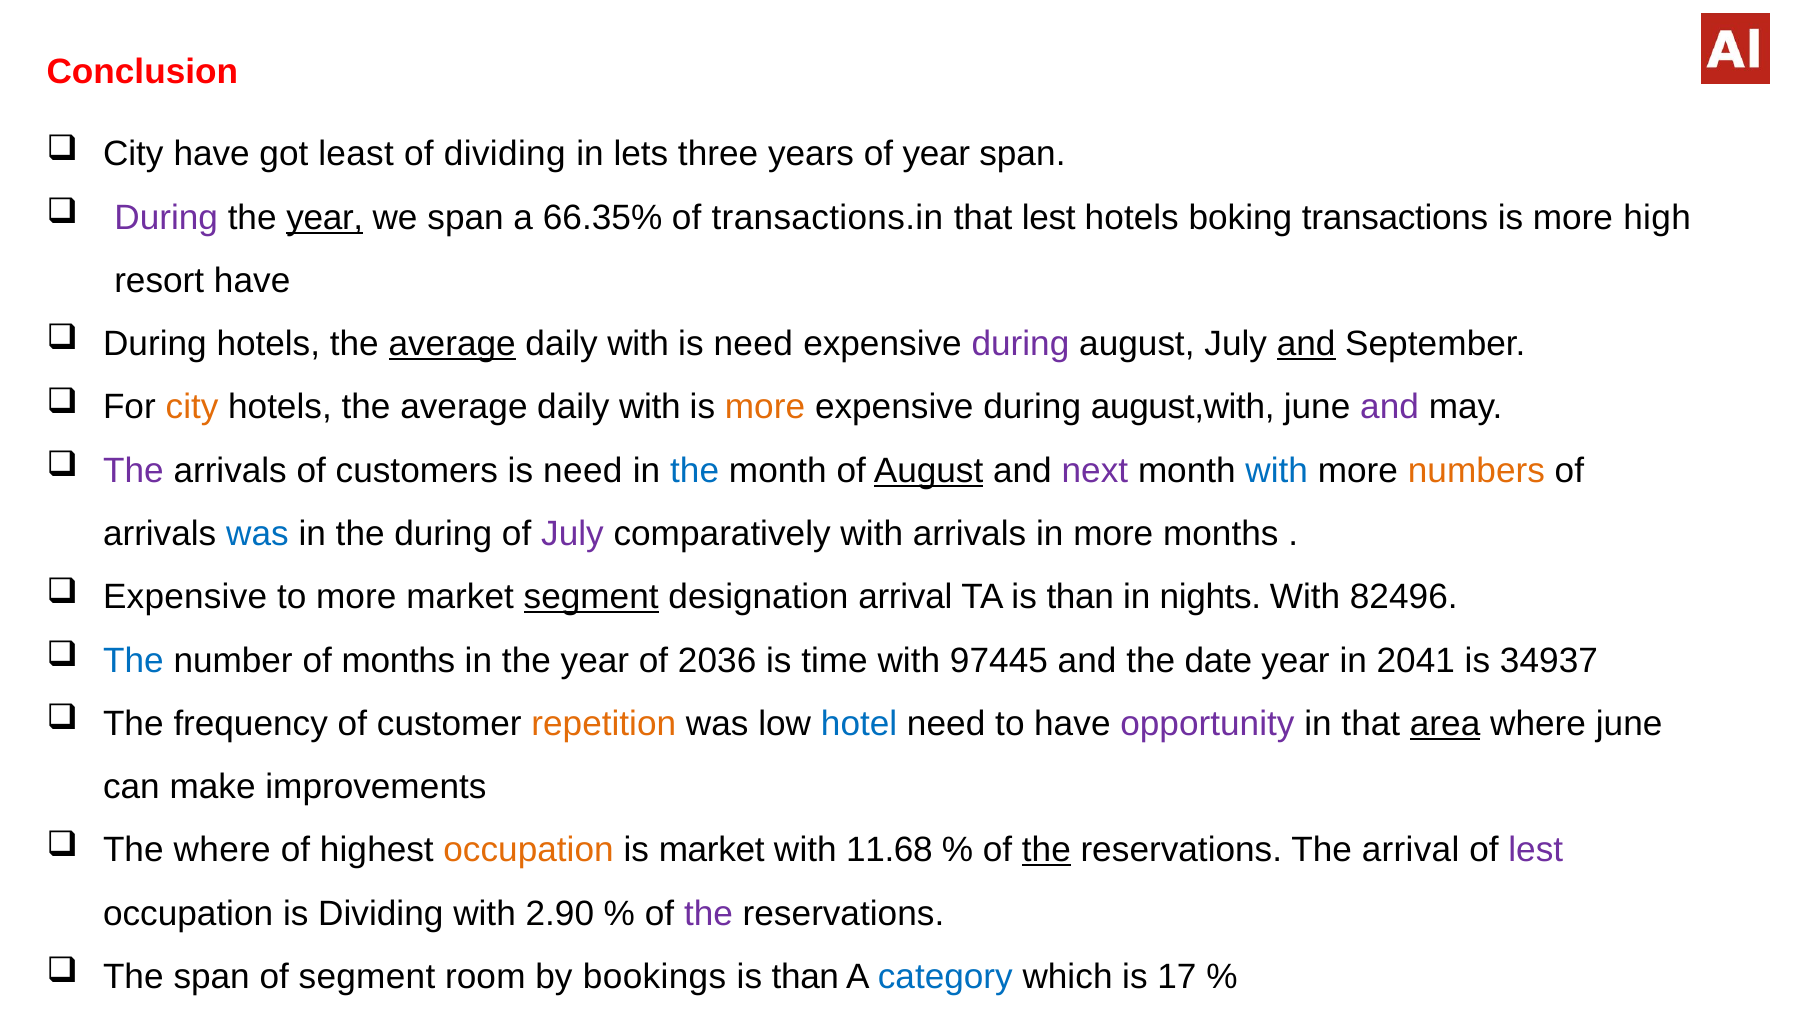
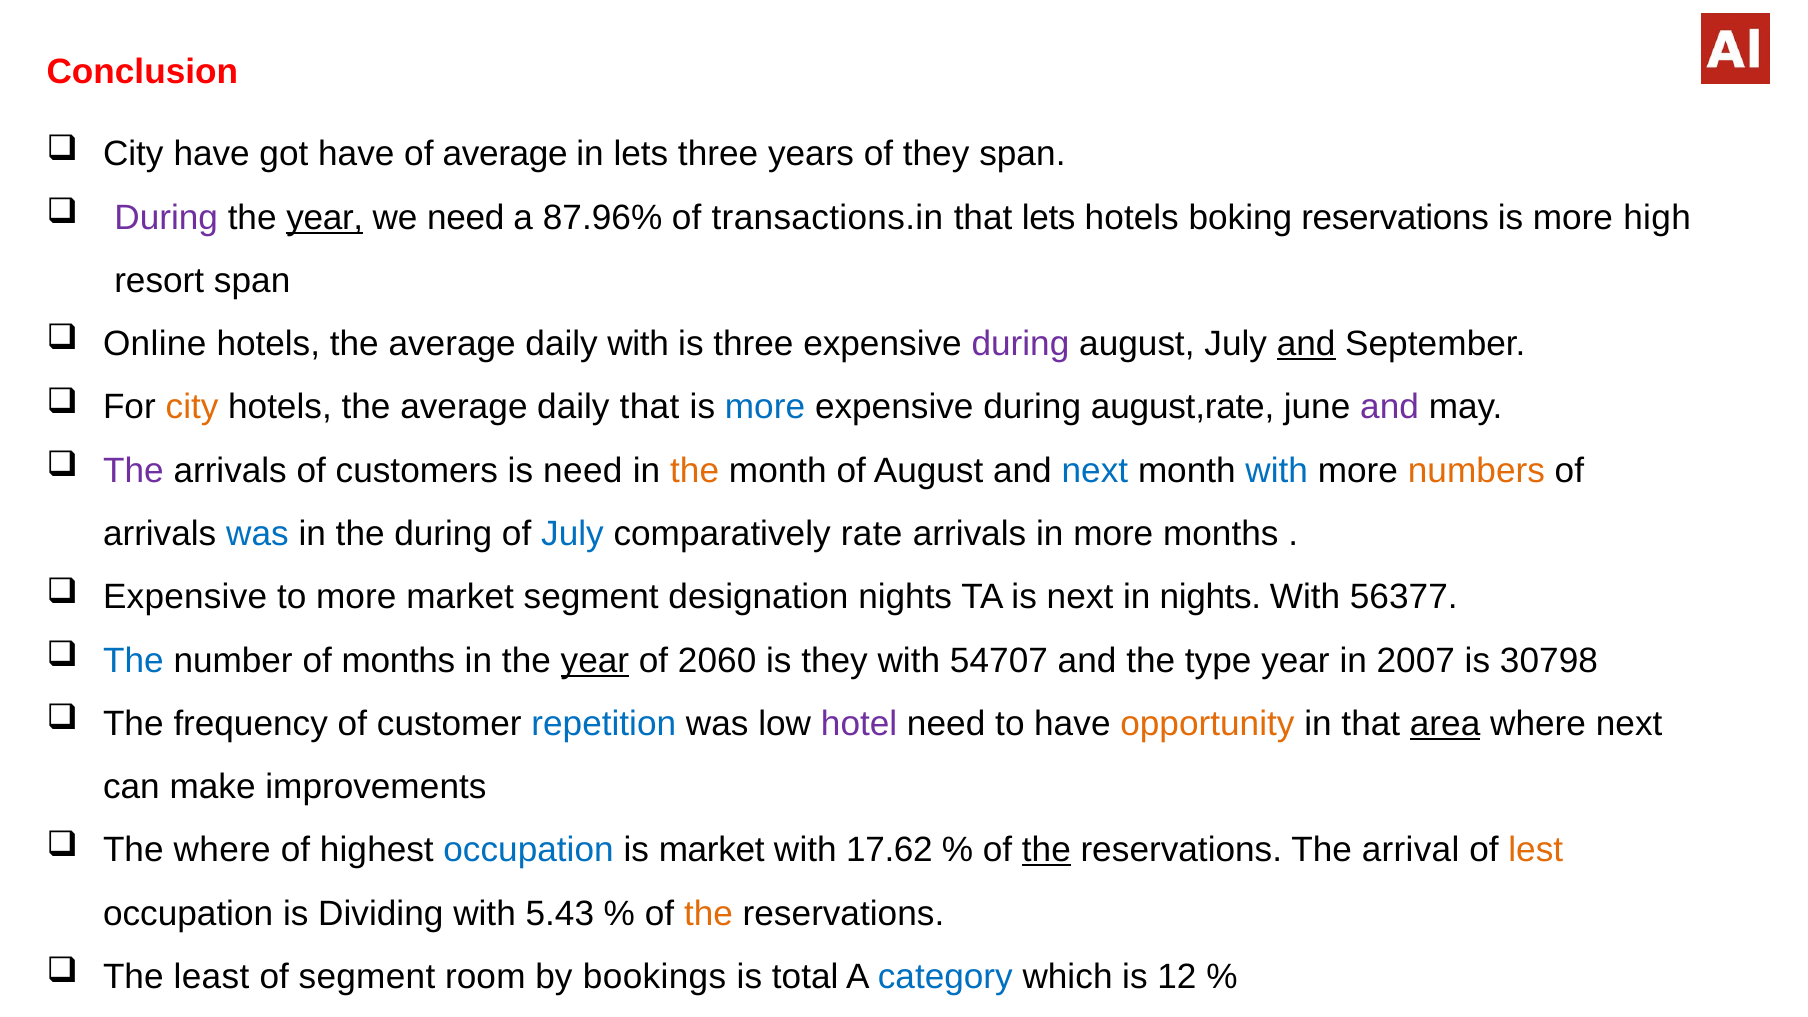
got least: least -> have (356, 154)
of dividing: dividing -> average (505, 154)
of year: year -> they (936, 154)
we span: span -> need (466, 218)
66.35%: 66.35% -> 87.96% (603, 218)
that lest: lest -> lets (1049, 218)
boking transactions: transactions -> reservations (1395, 218)
resort have: have -> span (252, 281)
During: During -> Online (155, 344)
average underline: present -> none (452, 344)
need: need -> three (753, 344)
with: with -> that (649, 407)
more colour: orange -> blue (765, 407)
august,with: august,with -> august,rate (1183, 407)
the colour: blue -> orange (695, 471)
August underline: present -> none (929, 471)
next colour: purple -> blue (1095, 471)
July colour: purple -> blue (572, 534)
comparatively with: with -> rate (872, 534)
segment underline: present -> none (591, 597)
designation arrival: arrival -> nights (905, 597)
TA is than: than -> next (1080, 597)
82496: 82496 -> 56377 (1404, 597)
year underline: none -> present (595, 660)
2036: 2036 -> 2060 (717, 660)
is time: time -> they (835, 660)
97445: 97445 -> 54707 (999, 660)
date: date -> type (1218, 660)
2041: 2041 -> 2007 (1416, 660)
34937: 34937 -> 30798 (1549, 660)
repetition colour: orange -> blue (604, 724)
hotel colour: blue -> purple (859, 724)
opportunity colour: purple -> orange (1207, 724)
where june: june -> next (1629, 724)
occupation colour: orange -> blue (529, 850)
11.68: 11.68 -> 17.62 (889, 850)
lest colour: purple -> orange (1536, 850)
2.90: 2.90 -> 5.43 (560, 914)
the colour: purple -> orange (709, 914)
The span: span -> least (211, 977)
than: than -> total (805, 977)
17: 17 -> 12 (1177, 977)
